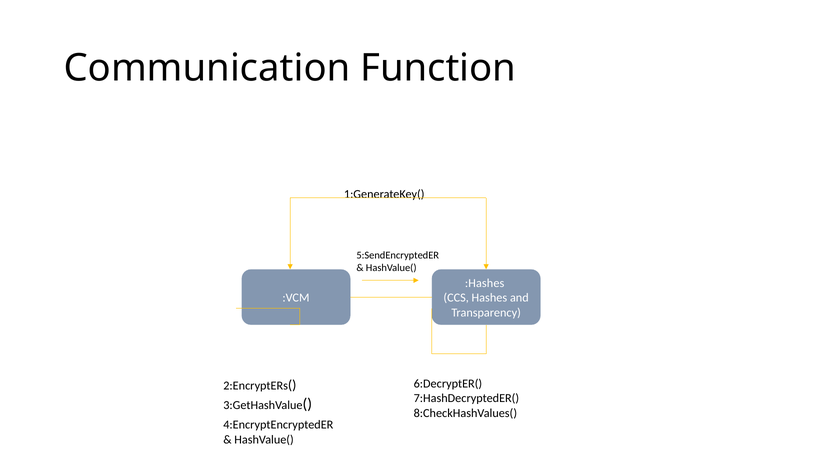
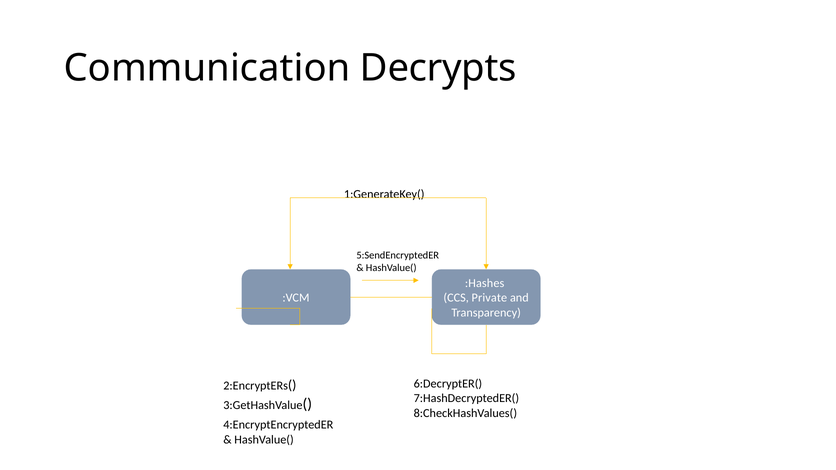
Function: Function -> Decrypts (438, 68)
Hashes: Hashes -> Private (489, 298)
